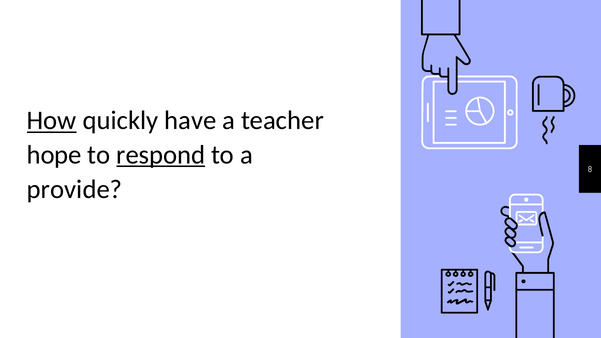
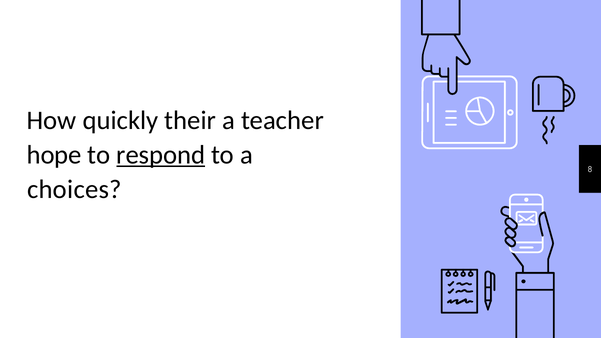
How underline: present -> none (52, 121)
have: have -> their (190, 121)
provide: provide -> choices (74, 189)
